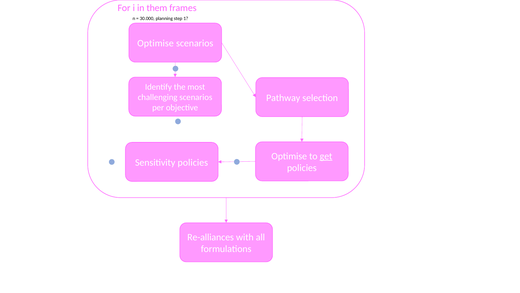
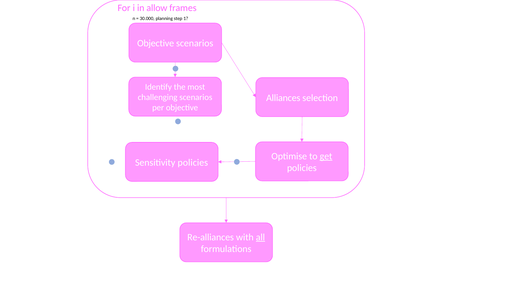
them: them -> allow (157, 8)
Optimise: Optimise -> Objective (156, 43)
Pathway: Pathway -> Alliances (283, 98)
all underline: none -> present (260, 237)
